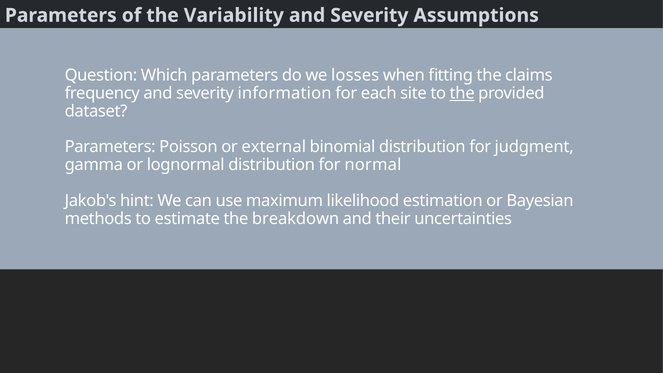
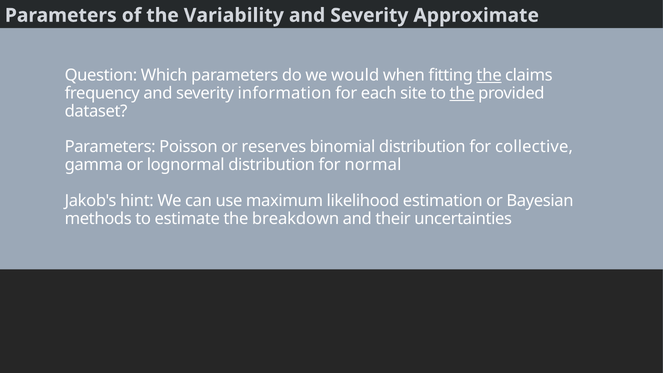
Assumptions: Assumptions -> Approximate (476, 15)
losses: losses -> would (355, 75)
the underline: none -> present (489, 75)
external: external -> reserves (274, 147)
judgment: judgment -> collective (534, 147)
